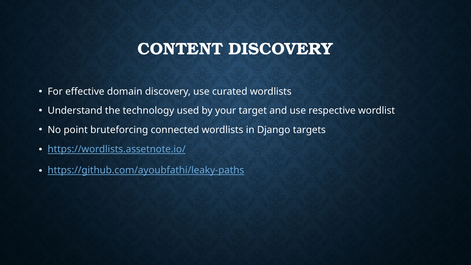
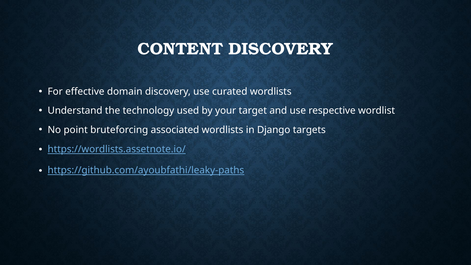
connected: connected -> associated (175, 130)
